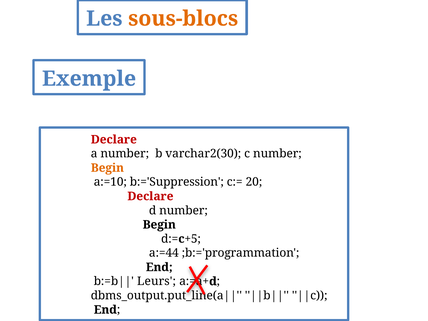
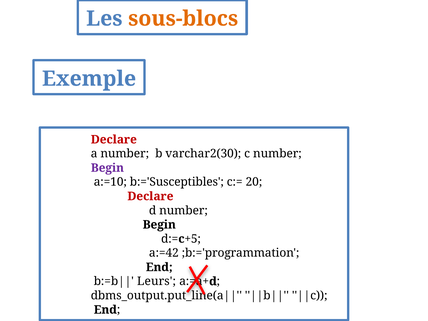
Begin colour: orange -> purple (107, 168)
b:='Suppression: b:='Suppression -> b:='Susceptibles (177, 182)
a:=44: a:=44 -> a:=42 (164, 253)
